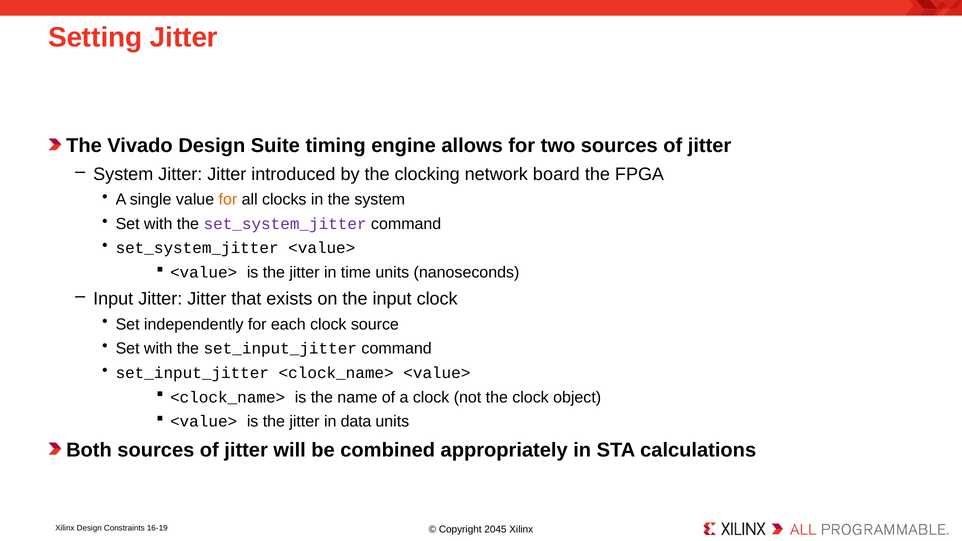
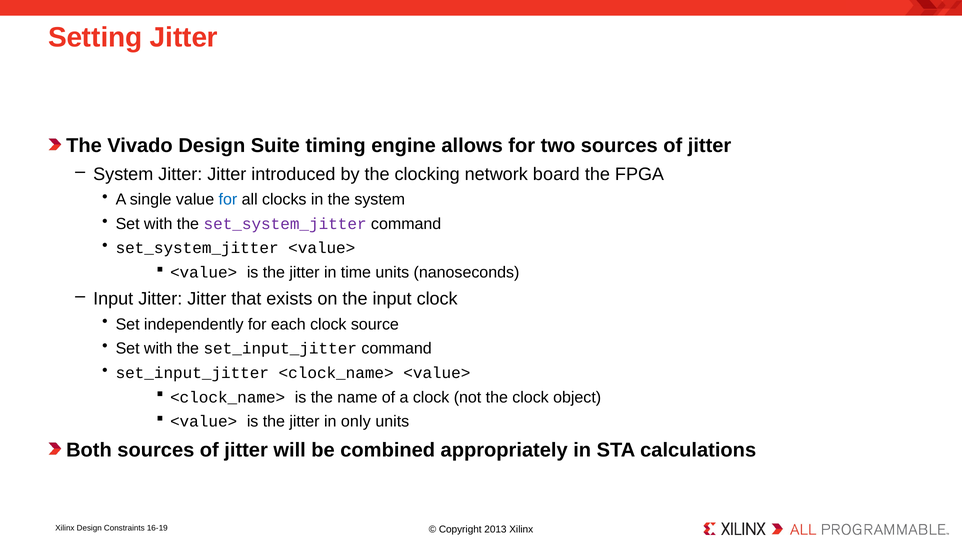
for colour: orange -> blue (228, 200)
data: data -> only (356, 422)
2045: 2045 -> 2013 (495, 530)
